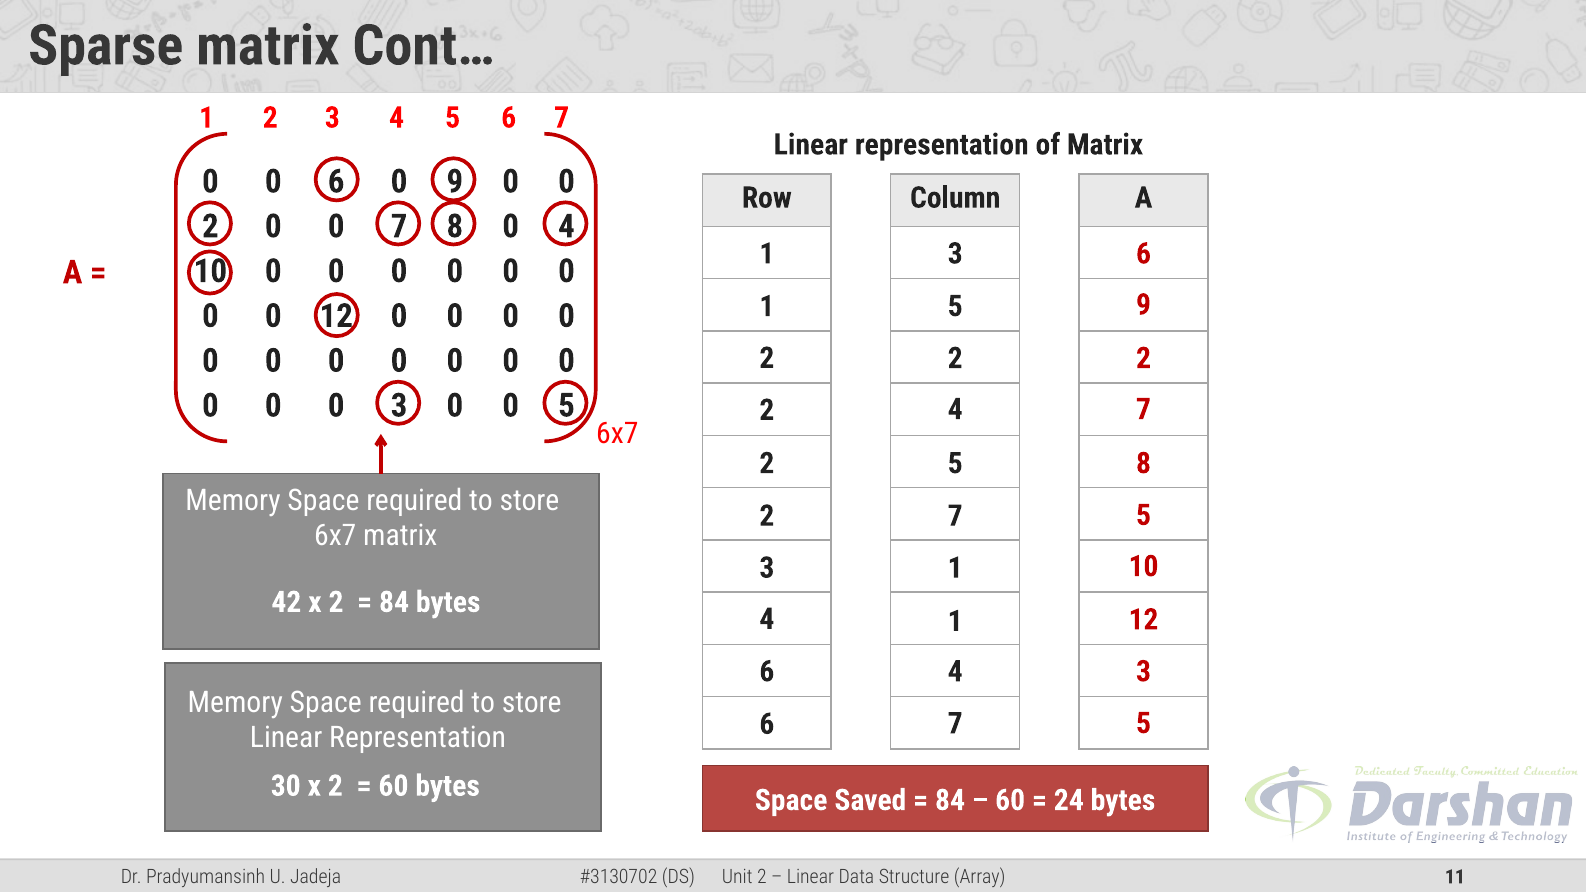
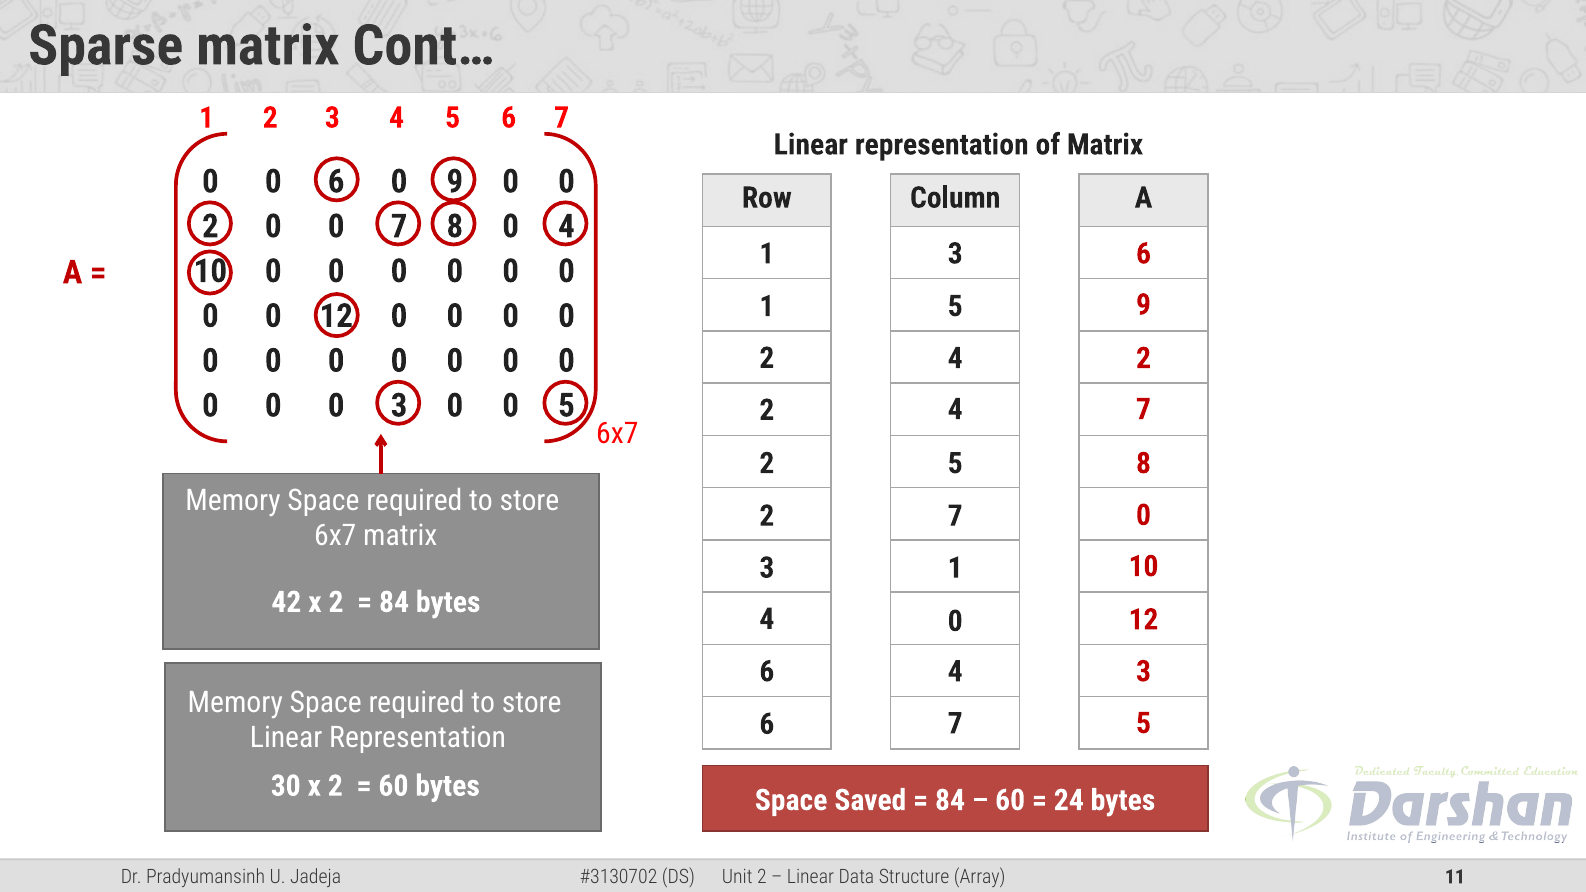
2: 2 -> 4 (955, 358)
2 7 5: 5 -> 0 (1143, 515)
4 1: 1 -> 0 (955, 621)
